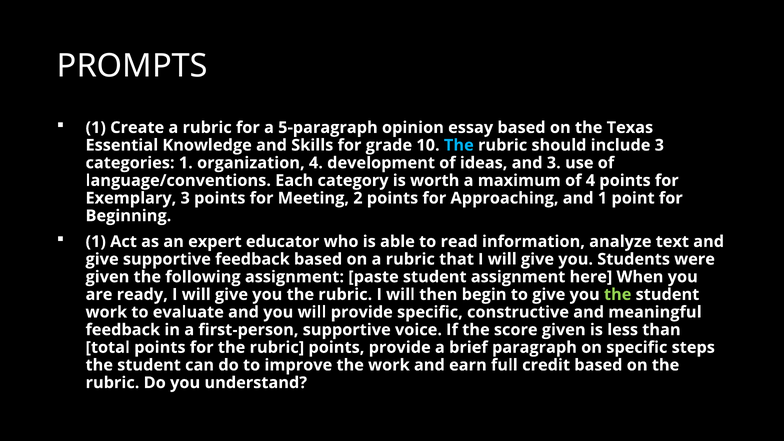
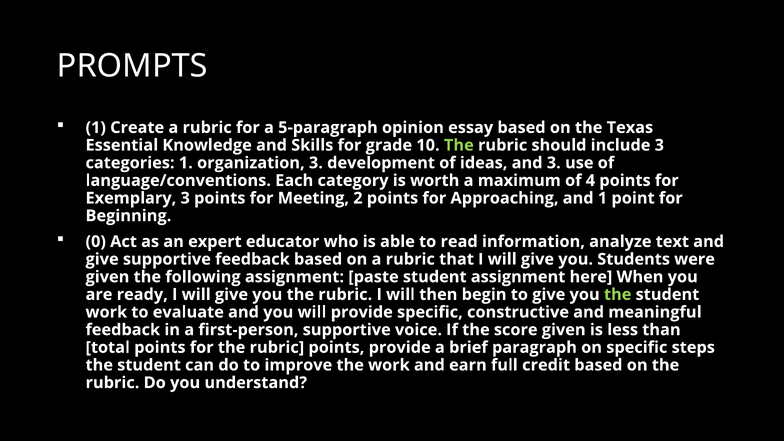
The colour: light blue -> light green (459, 145)
organization 4: 4 -> 3 (316, 163)
1: 1 -> 0 (96, 242)
